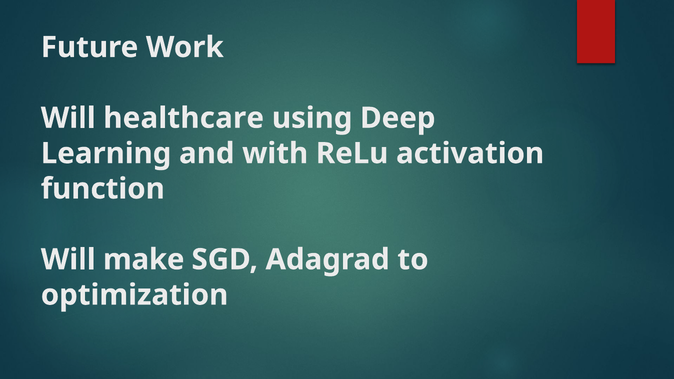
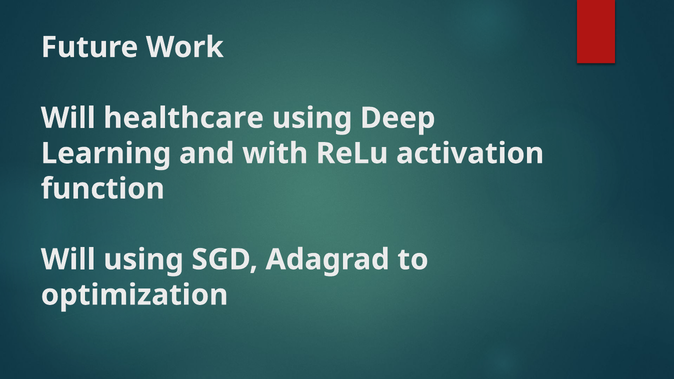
Will make: make -> using (144, 260)
